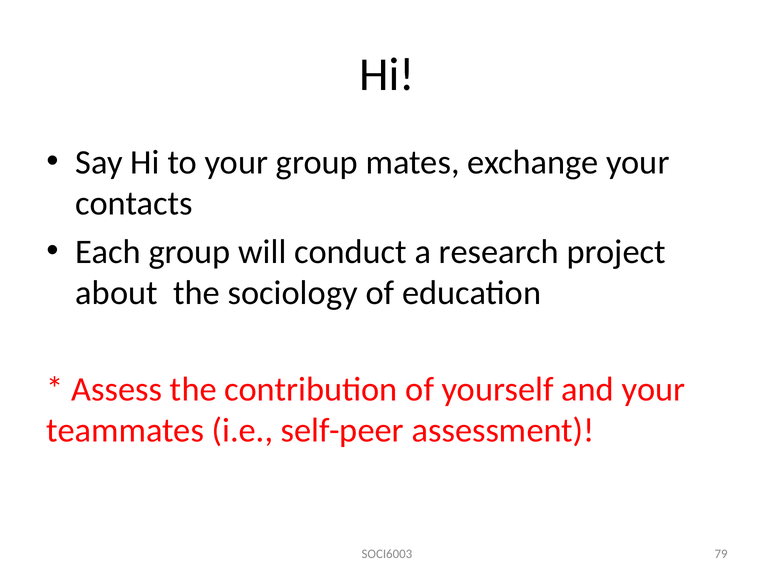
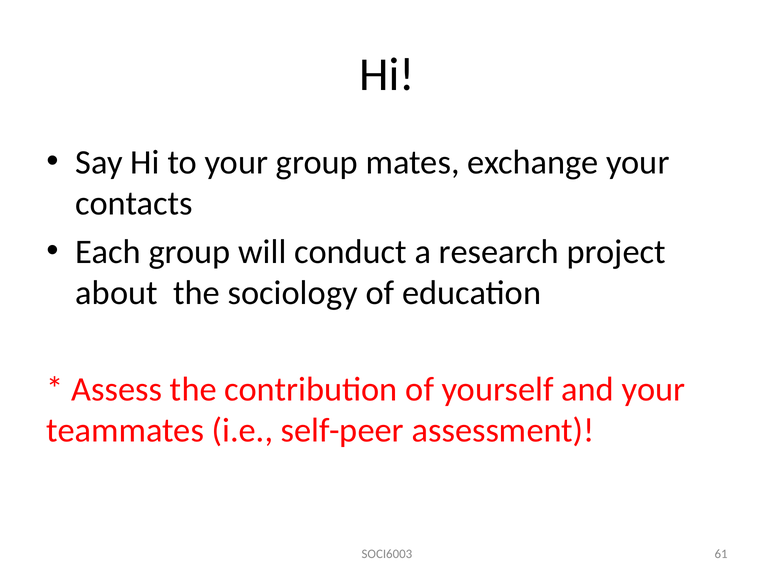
79: 79 -> 61 (721, 554)
